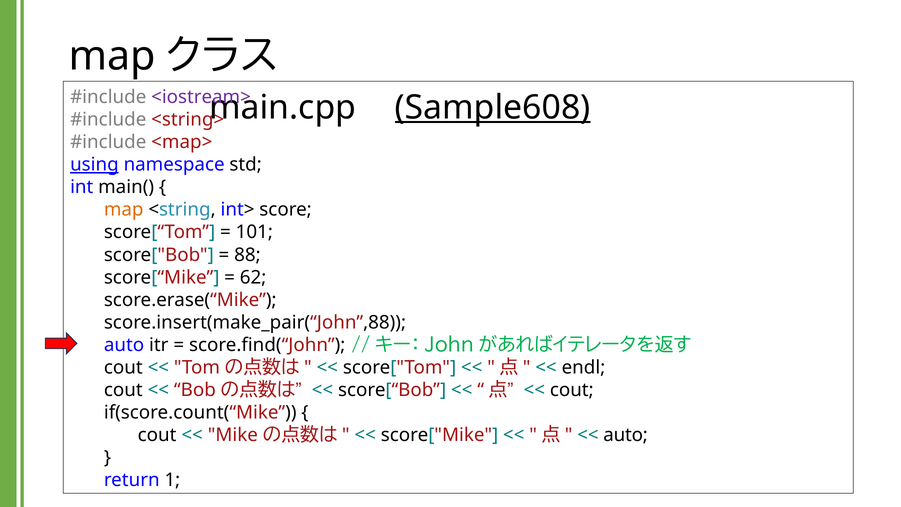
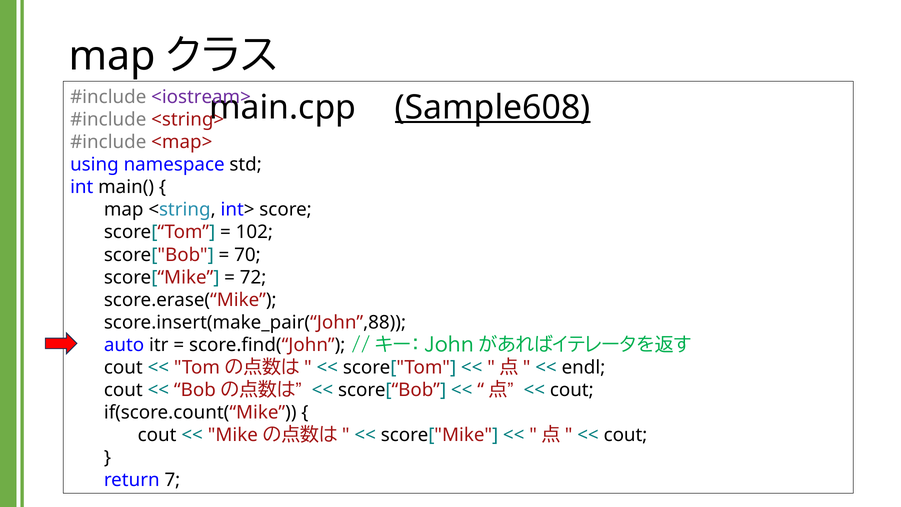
using underline: present -> none (94, 165)
map colour: orange -> black (124, 210)
101: 101 -> 102 (254, 232)
88: 88 -> 70 (247, 255)
62: 62 -> 72 (253, 277)
auto: auto -> cout (625, 435)
1: 1 -> 7 (172, 480)
